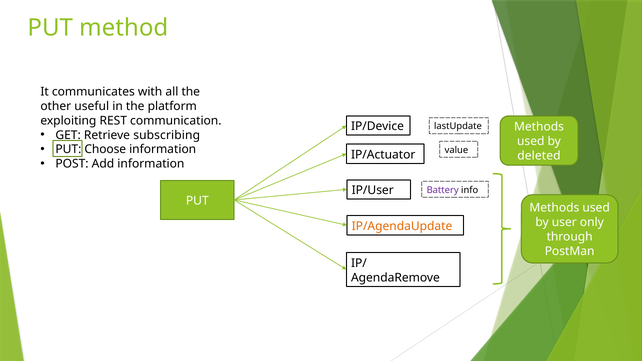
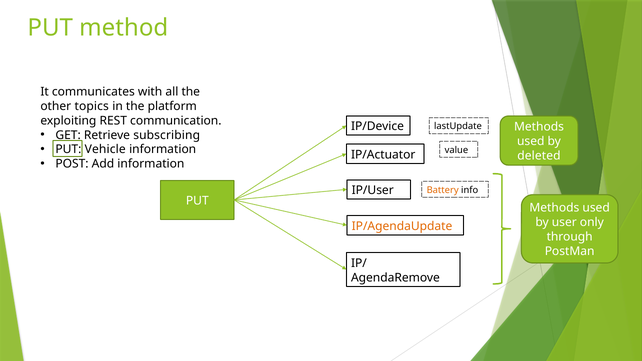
useful: useful -> topics (92, 106)
Choose: Choose -> Vehicle (105, 150)
Battery colour: purple -> orange (443, 190)
